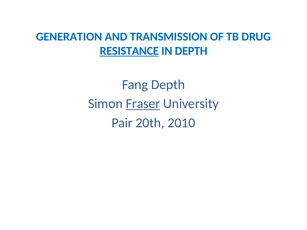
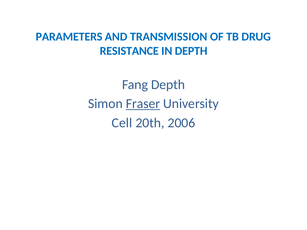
GENERATION: GENERATION -> PARAMETERS (69, 37)
RESISTANCE underline: present -> none (129, 51)
Pair: Pair -> Cell (122, 123)
2010: 2010 -> 2006 (181, 123)
